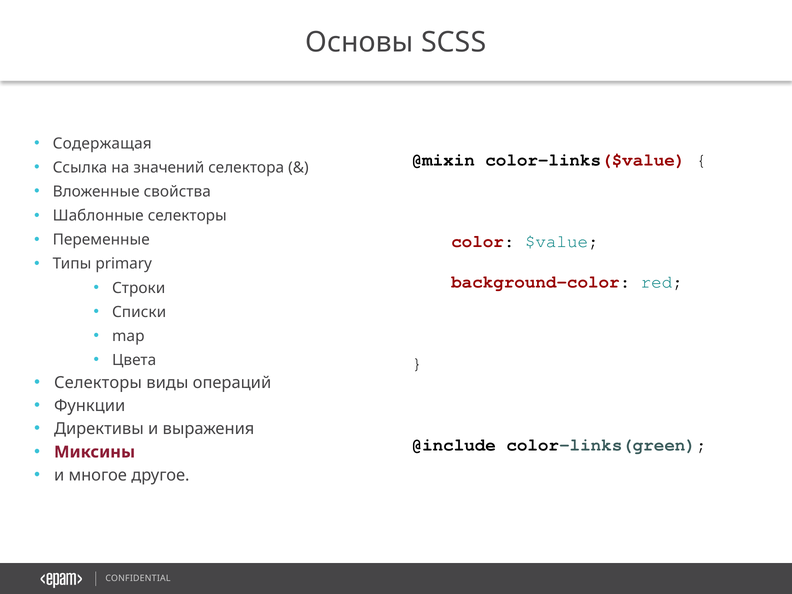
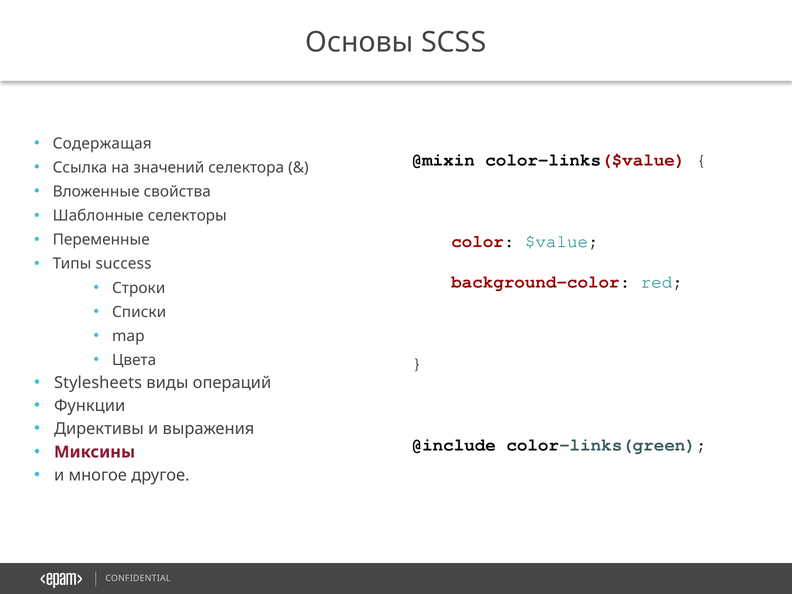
primary: primary -> success (124, 264)
Селекторы: Селекторы -> Stylesheets (98, 383)
